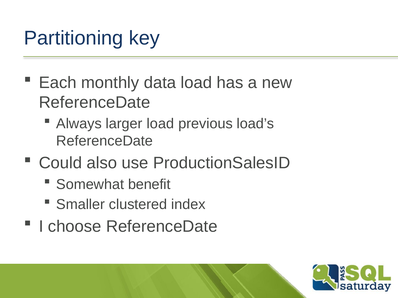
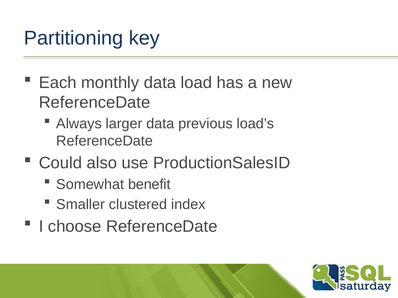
larger load: load -> data (160, 124)
